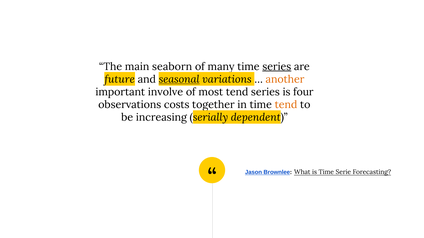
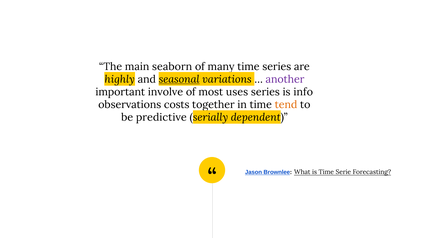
series underline: present -> none (277, 67)
future: future -> highly (120, 79)
another colour: orange -> purple (285, 79)
most tend: tend -> uses (237, 92)
four: four -> info (303, 92)
increasing: increasing -> predictive (161, 118)
